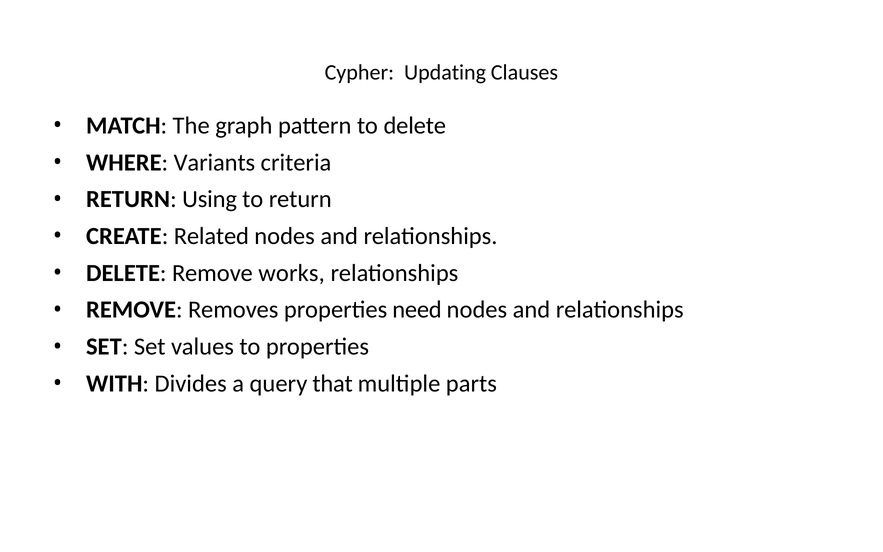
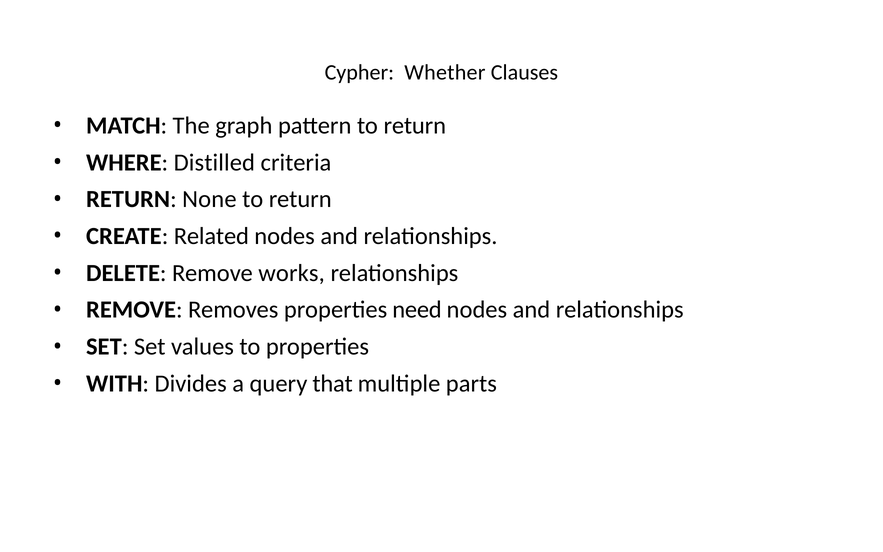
Updating: Updating -> Whether (445, 72)
pattern to delete: delete -> return (415, 126)
Variants: Variants -> Distilled (214, 162)
Using: Using -> None (209, 199)
